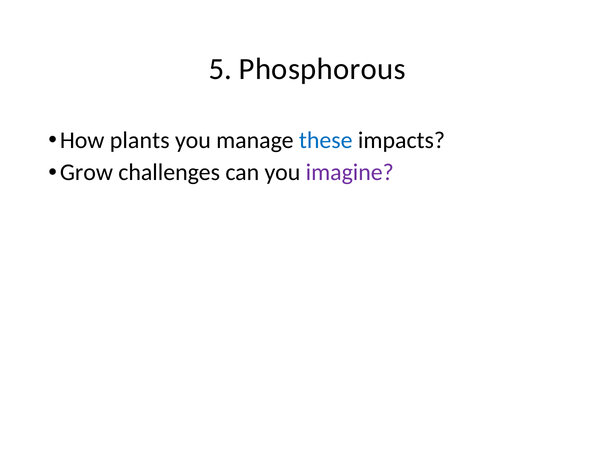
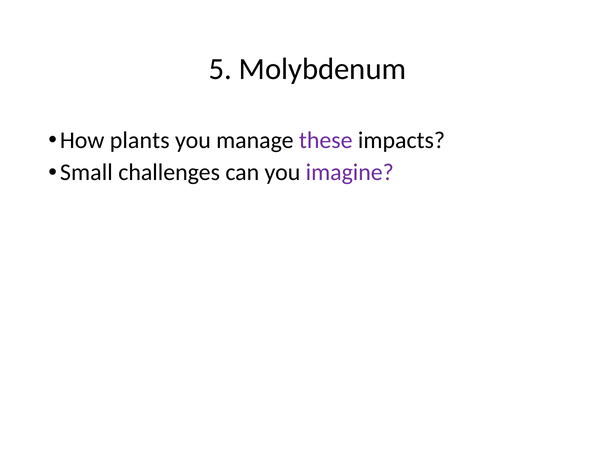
Phosphorous: Phosphorous -> Molybdenum (322, 69)
these colour: blue -> purple (326, 140)
Grow: Grow -> Small (86, 172)
